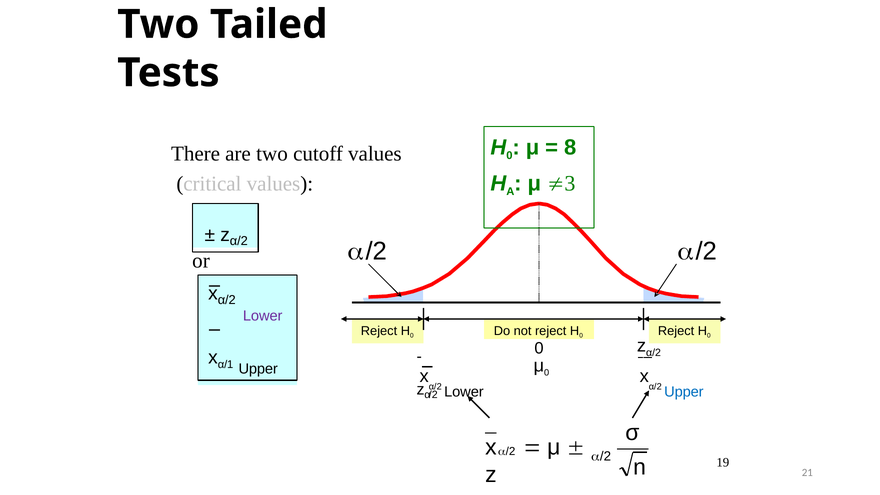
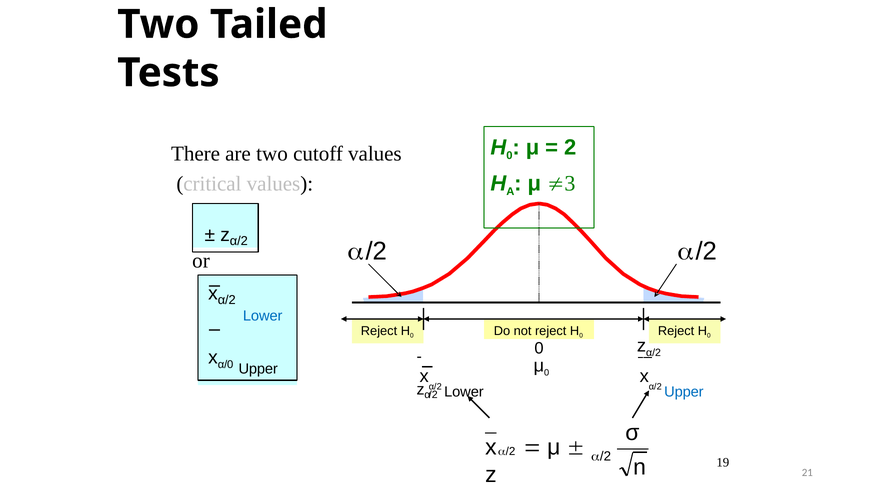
8: 8 -> 2 (570, 147)
Lower colour: purple -> blue (263, 316)
α/1: α/1 -> α/0 (226, 365)
